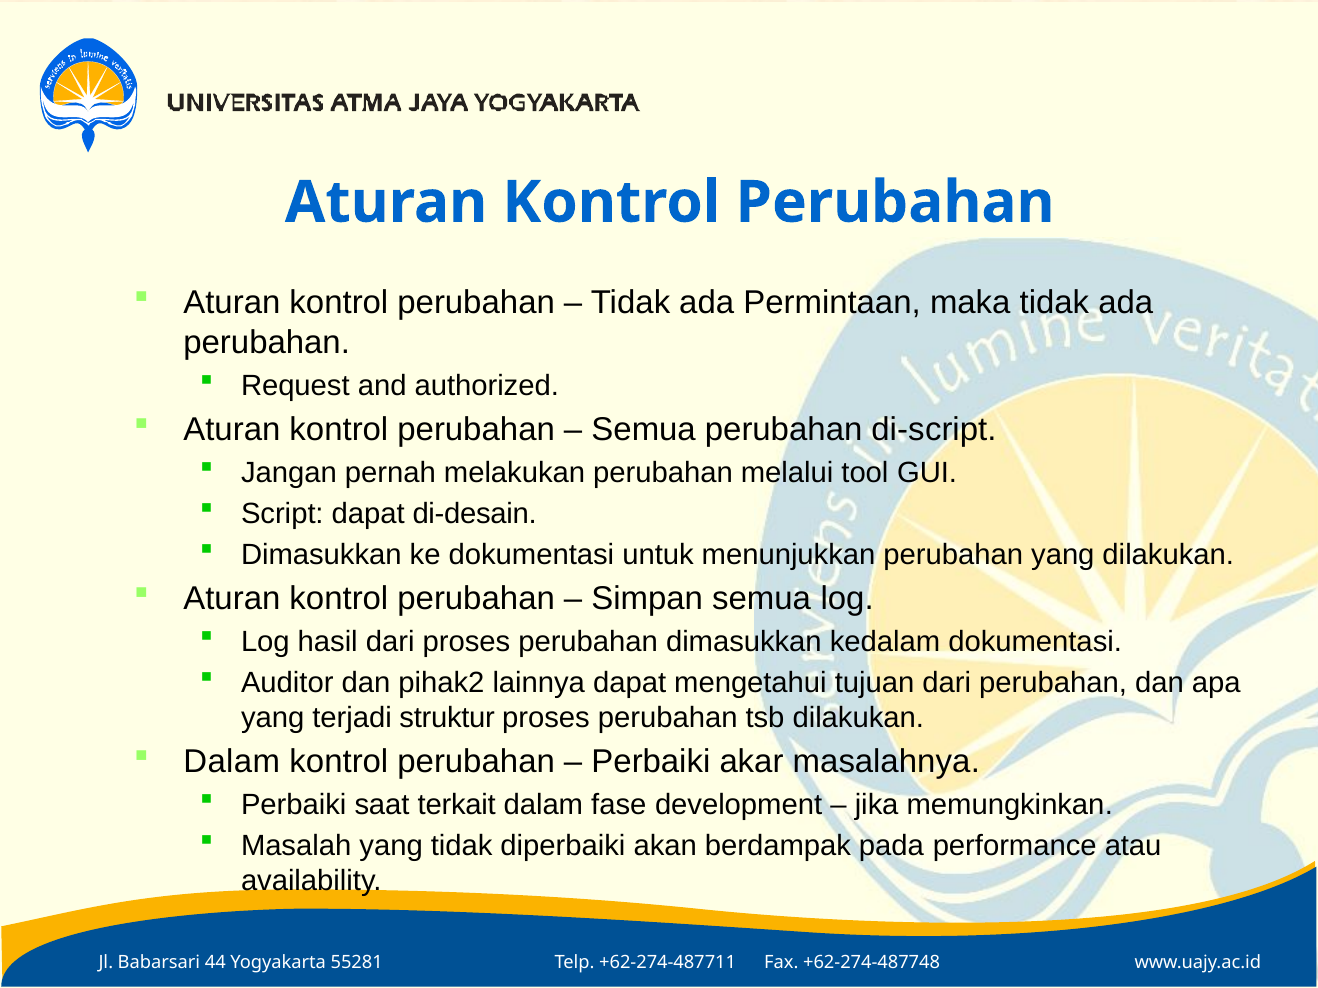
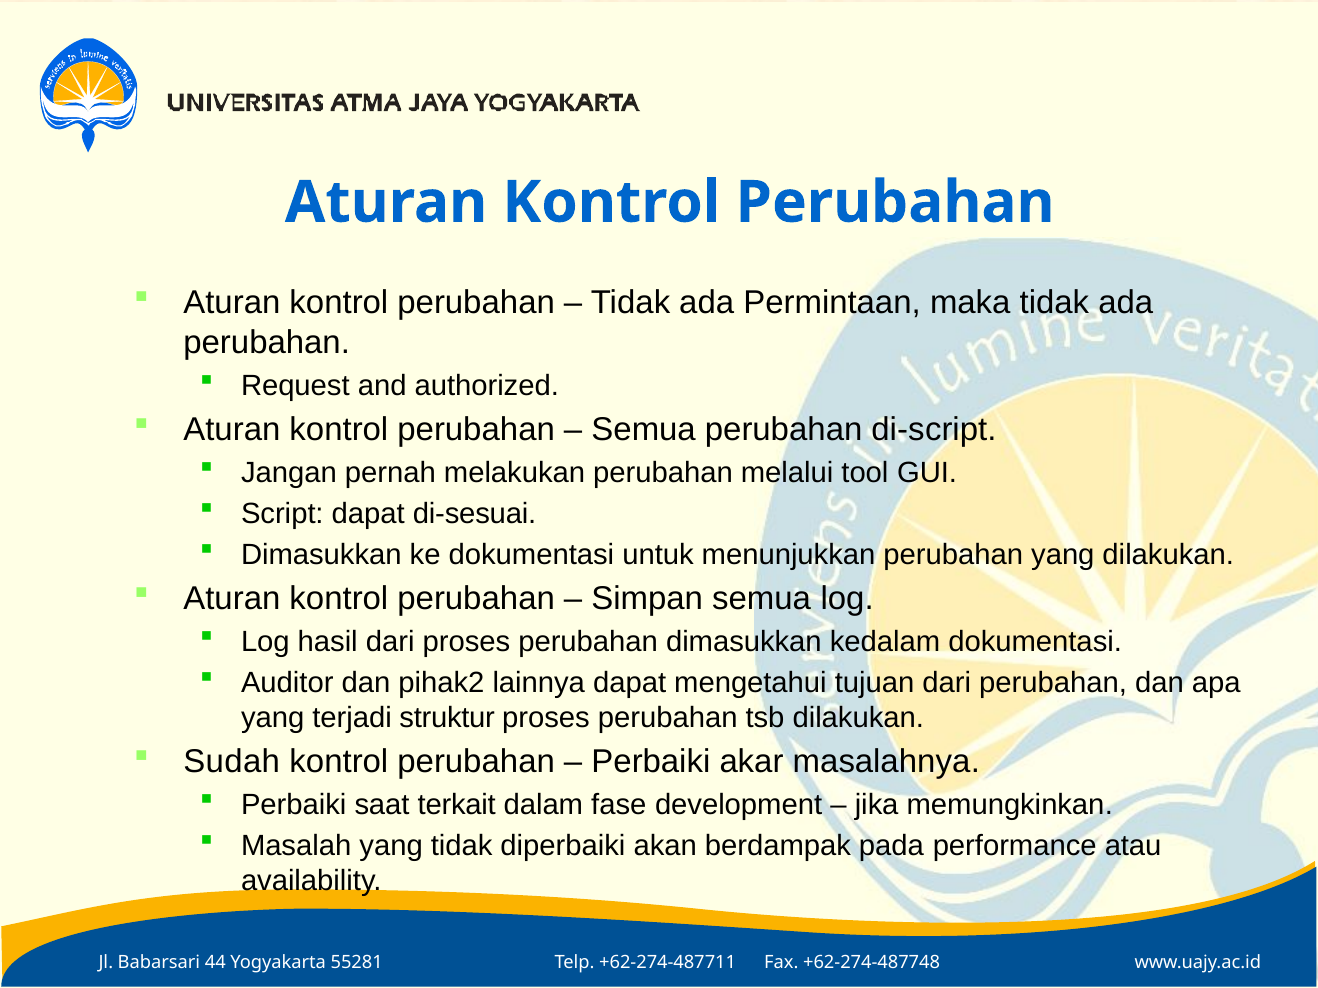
di-desain: di-desain -> di-sesuai (475, 514)
Dalam: Dalam -> Sudah (232, 762)
